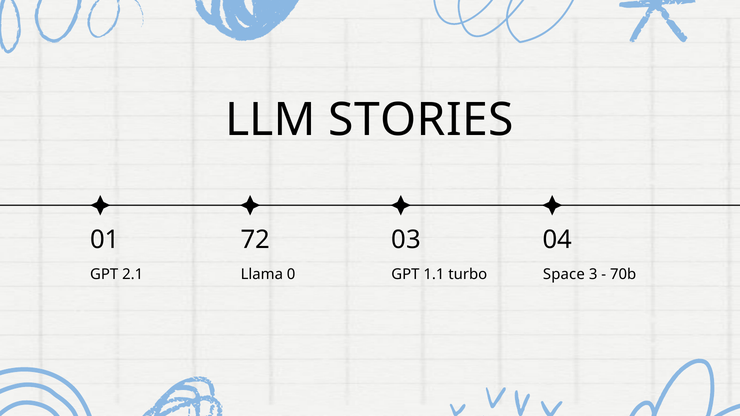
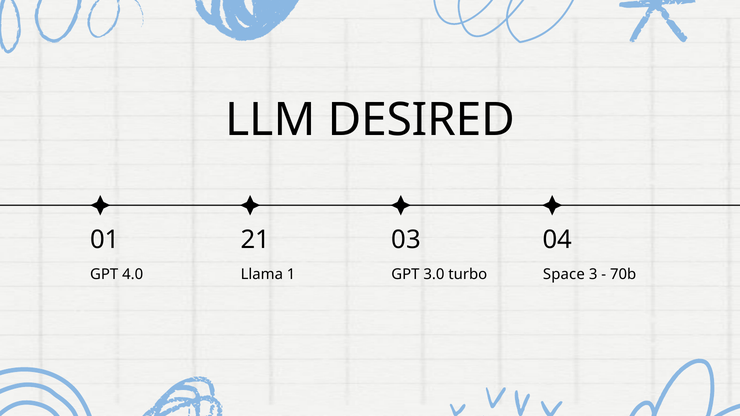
STORIES: STORIES -> DESIRED (421, 120)
72: 72 -> 21 (255, 240)
2.1: 2.1 -> 4.0 (133, 274)
0: 0 -> 1 (291, 274)
1.1: 1.1 -> 3.0 (434, 274)
